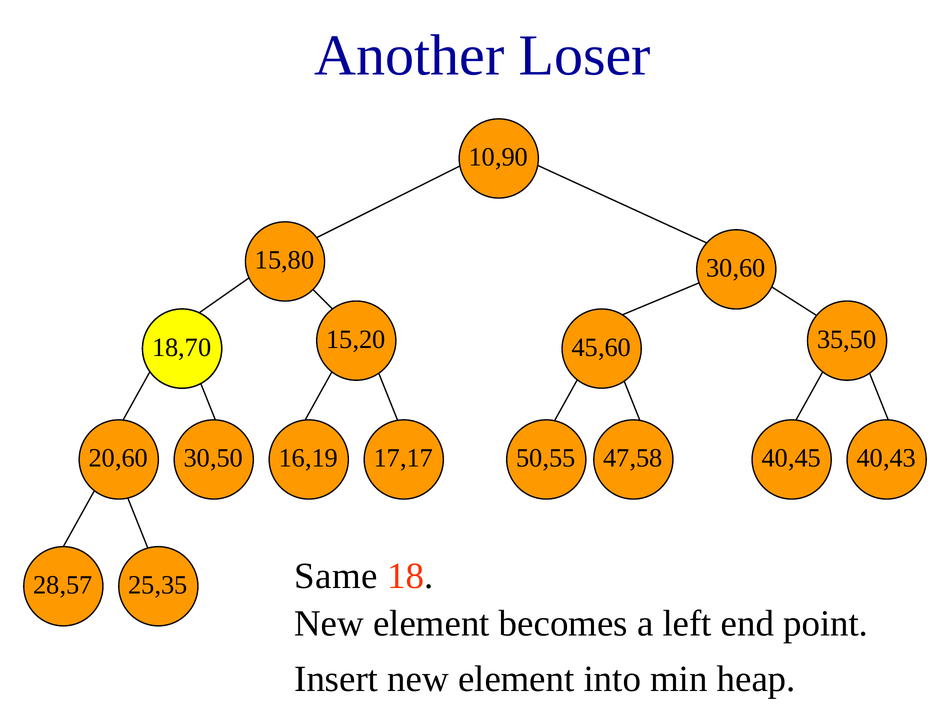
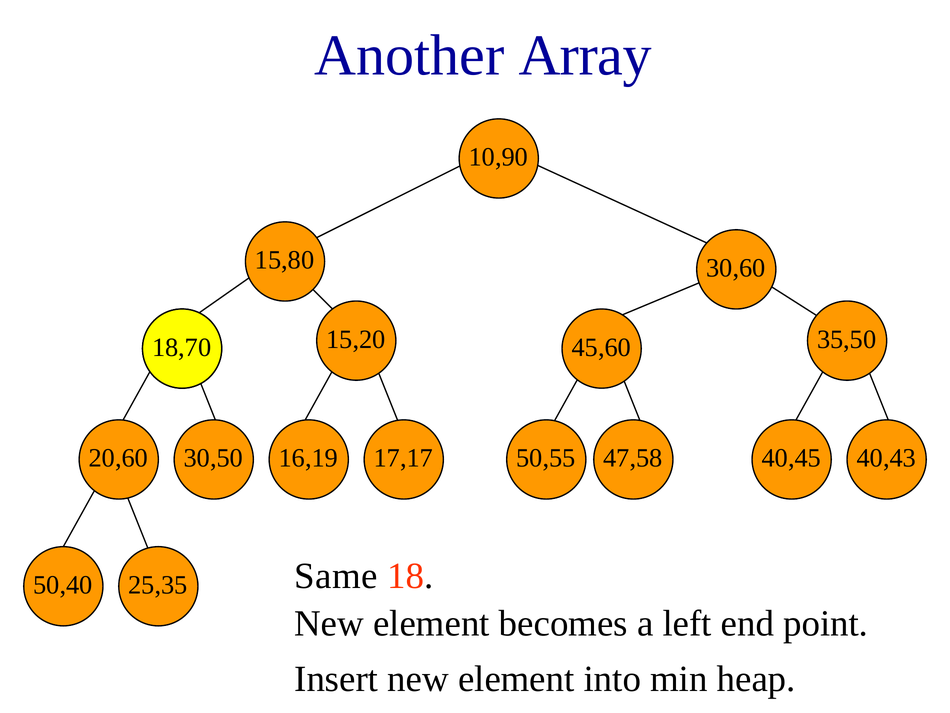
Loser: Loser -> Array (585, 55)
28,57: 28,57 -> 50,40 (63, 585)
